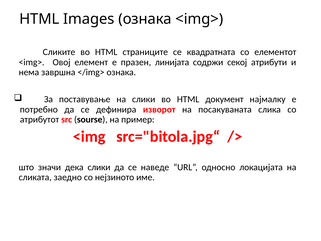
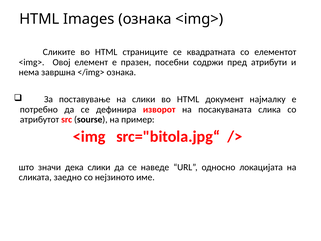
линијата: линијата -> посебни (172, 62)
секој: секој -> пред (237, 62)
